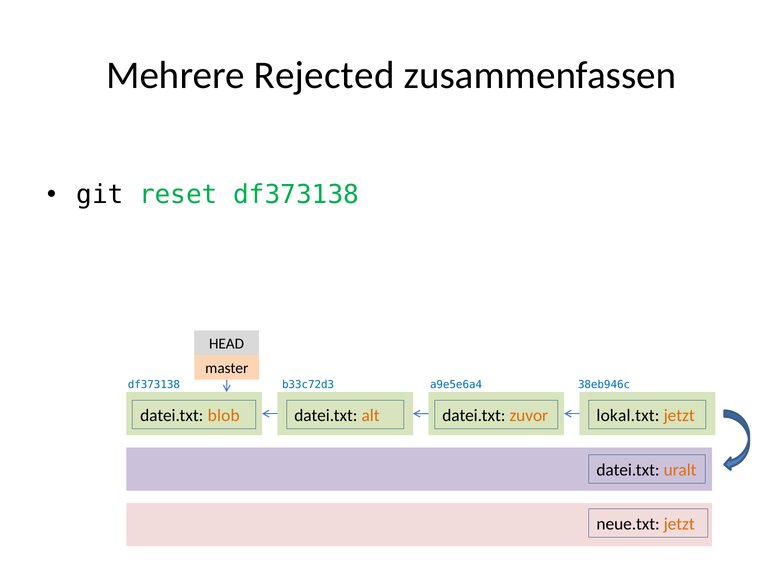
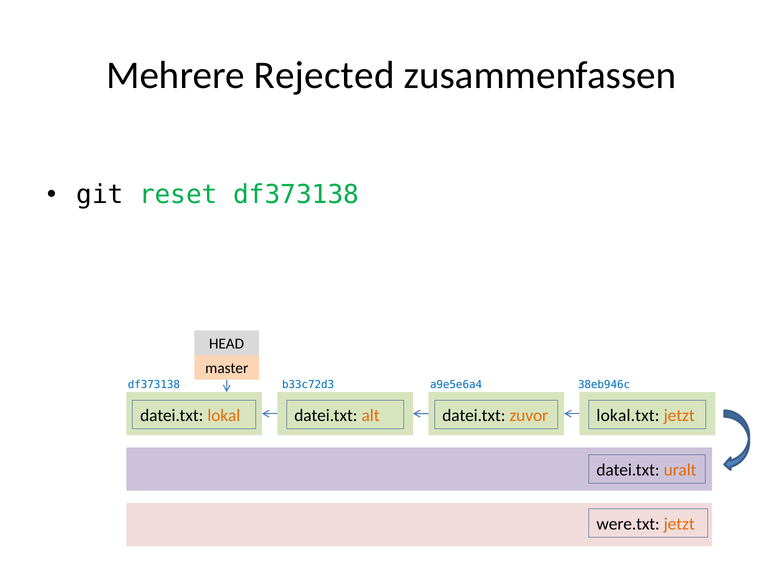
blob: blob -> lokal (224, 416)
neue.txt: neue.txt -> were.txt (628, 524)
